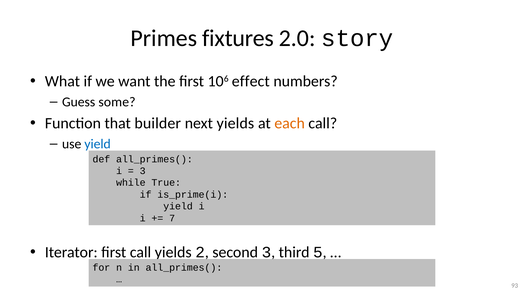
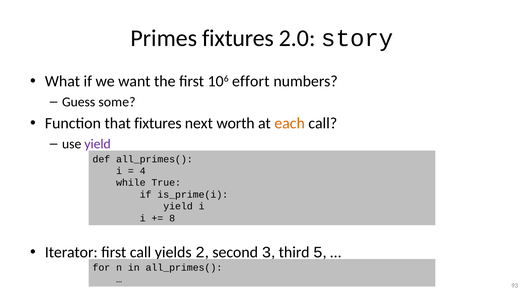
effect: effect -> effort (251, 81)
that builder: builder -> fixtures (158, 123)
next yields: yields -> worth (236, 123)
yield colour: blue -> purple (98, 144)
3: 3 -> 4 (143, 171)
7: 7 -> 8 (172, 218)
